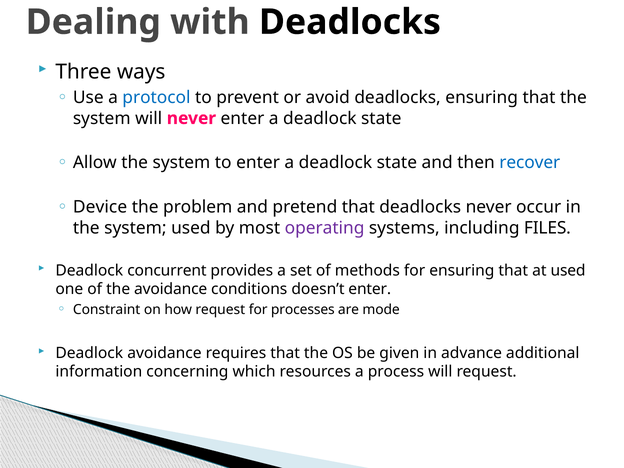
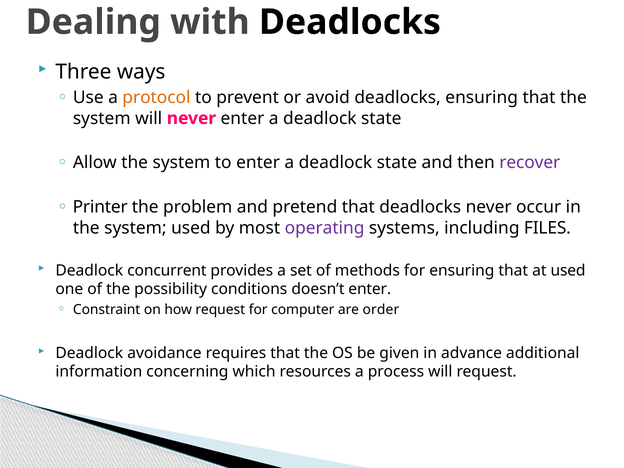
protocol colour: blue -> orange (156, 97)
recover colour: blue -> purple (530, 163)
Device: Device -> Printer (100, 207)
the avoidance: avoidance -> possibility (171, 289)
processes: processes -> computer (303, 310)
mode: mode -> order (381, 310)
